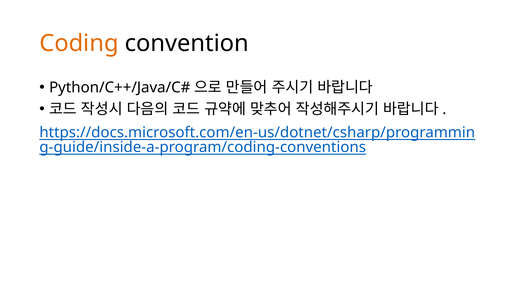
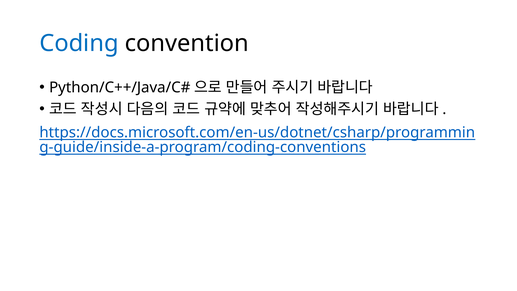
Coding colour: orange -> blue (79, 43)
